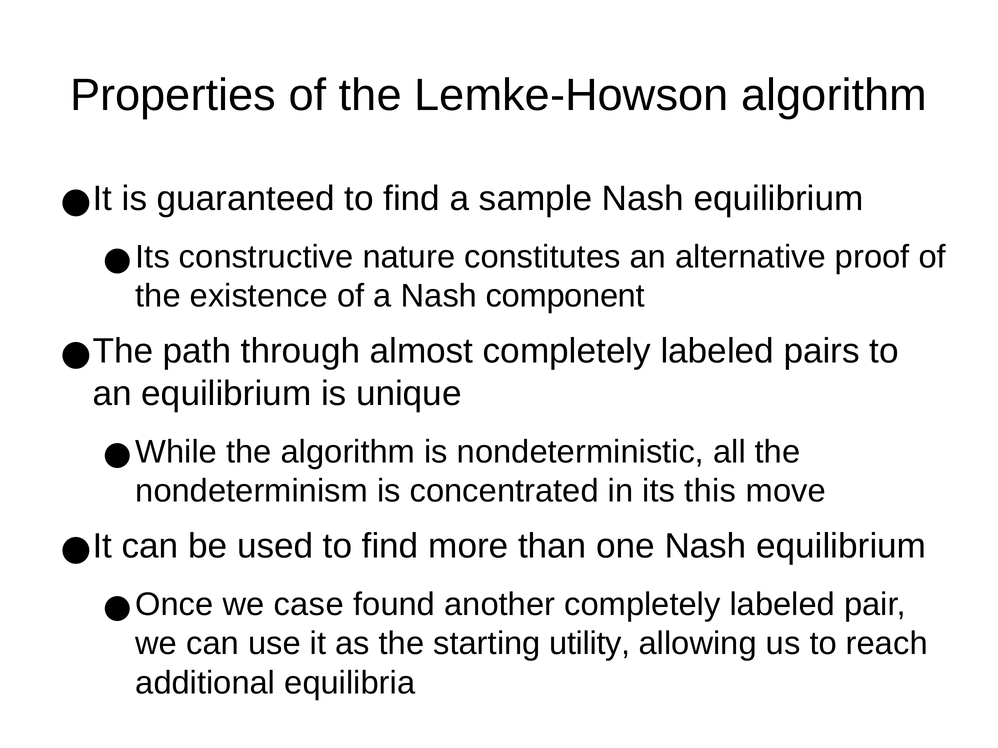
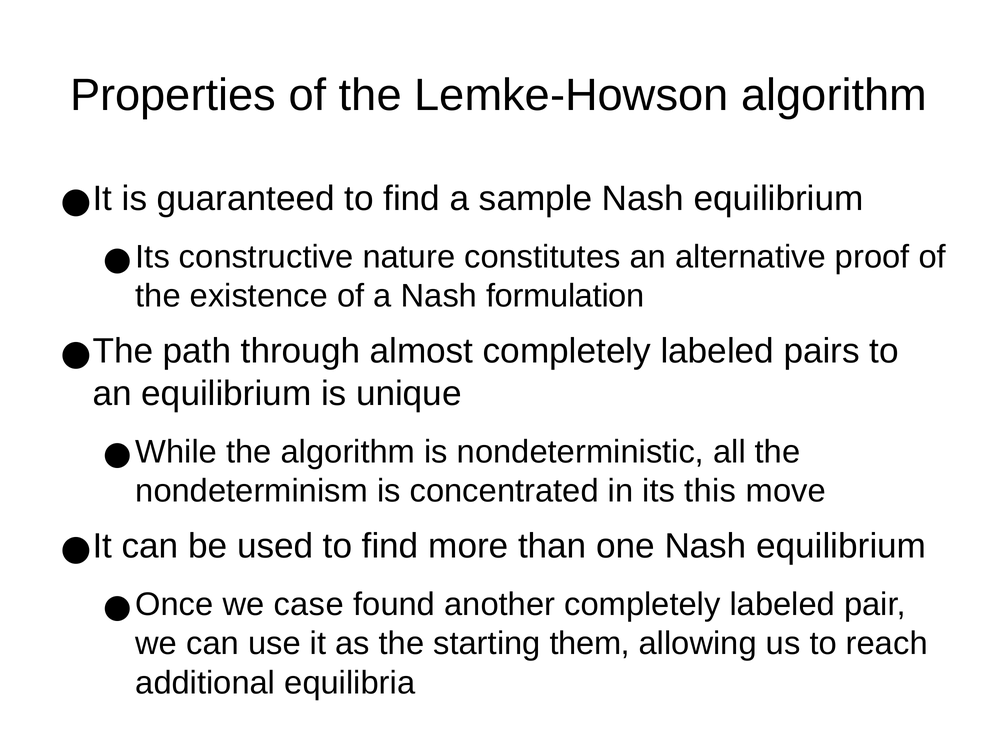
component: component -> formulation (565, 296)
utility: utility -> them (590, 644)
